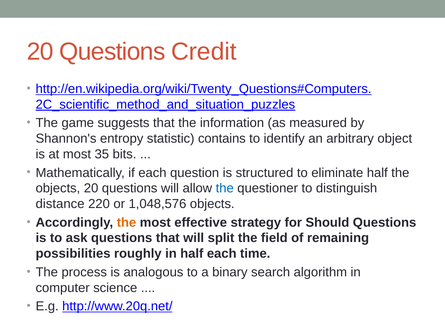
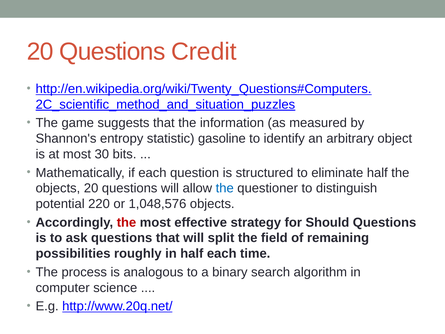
contains: contains -> gasoline (222, 138)
35: 35 -> 30 (102, 154)
distance: distance -> potential (60, 204)
the colour: orange -> red (126, 222)
